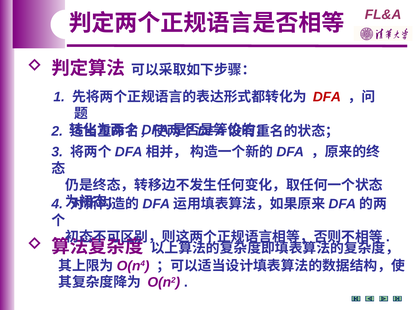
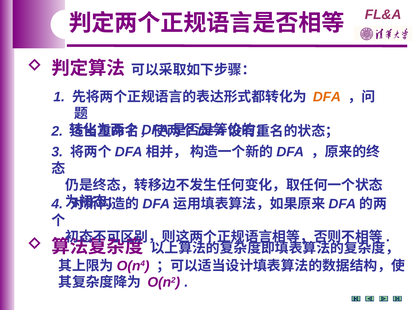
DFA colour: red -> orange (327, 97)
